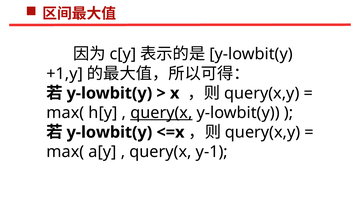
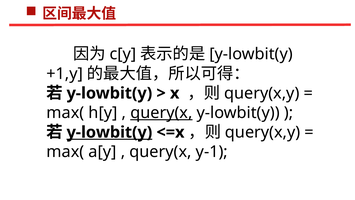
y-lowbit(y underline: none -> present (109, 132)
